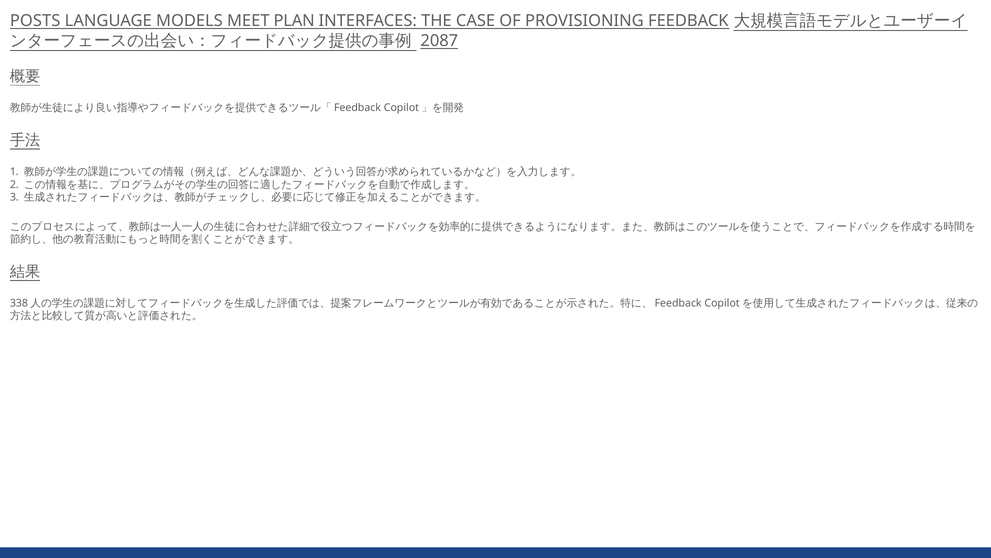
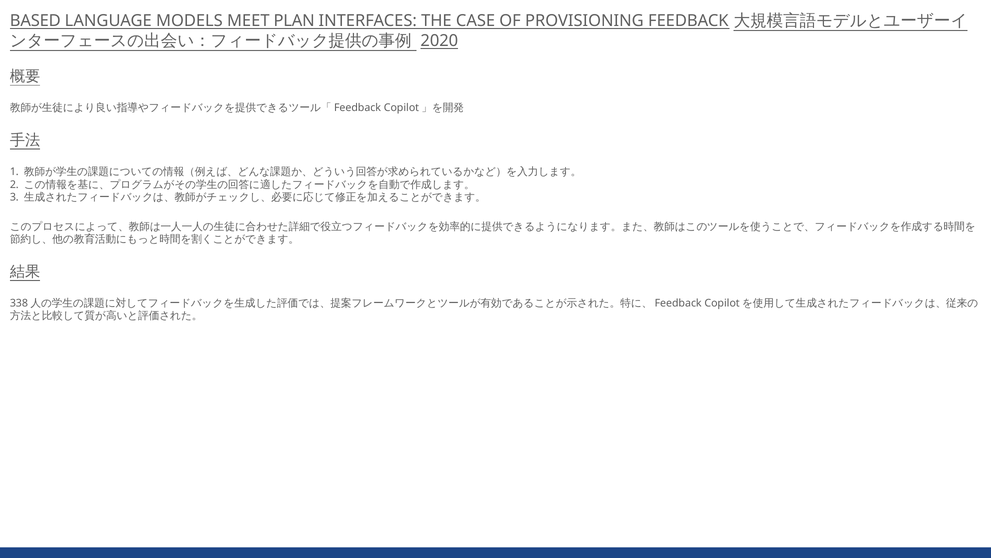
POSTS: POSTS -> BASED (35, 21)
2087: 2087 -> 2020 (439, 41)
